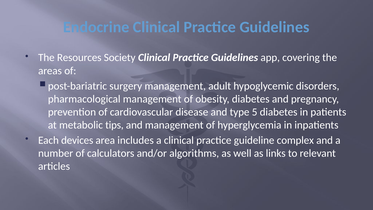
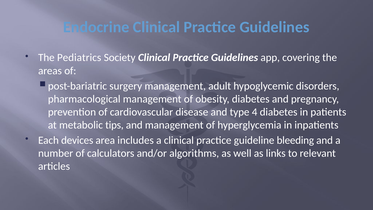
Resources: Resources -> Pediatrics (79, 58)
5: 5 -> 4 (255, 112)
complex: complex -> bleeding (295, 140)
